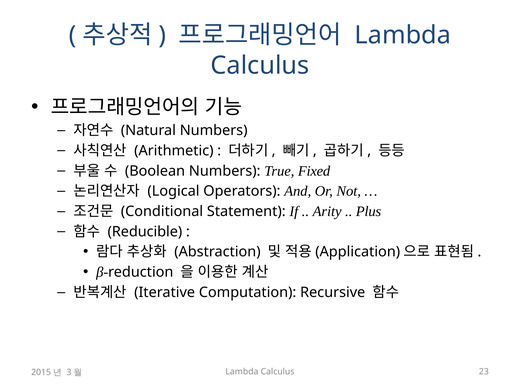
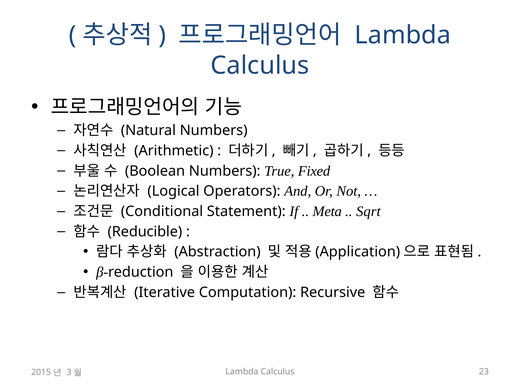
Arity: Arity -> Meta (327, 211)
Plus: Plus -> Sqrt (368, 211)
